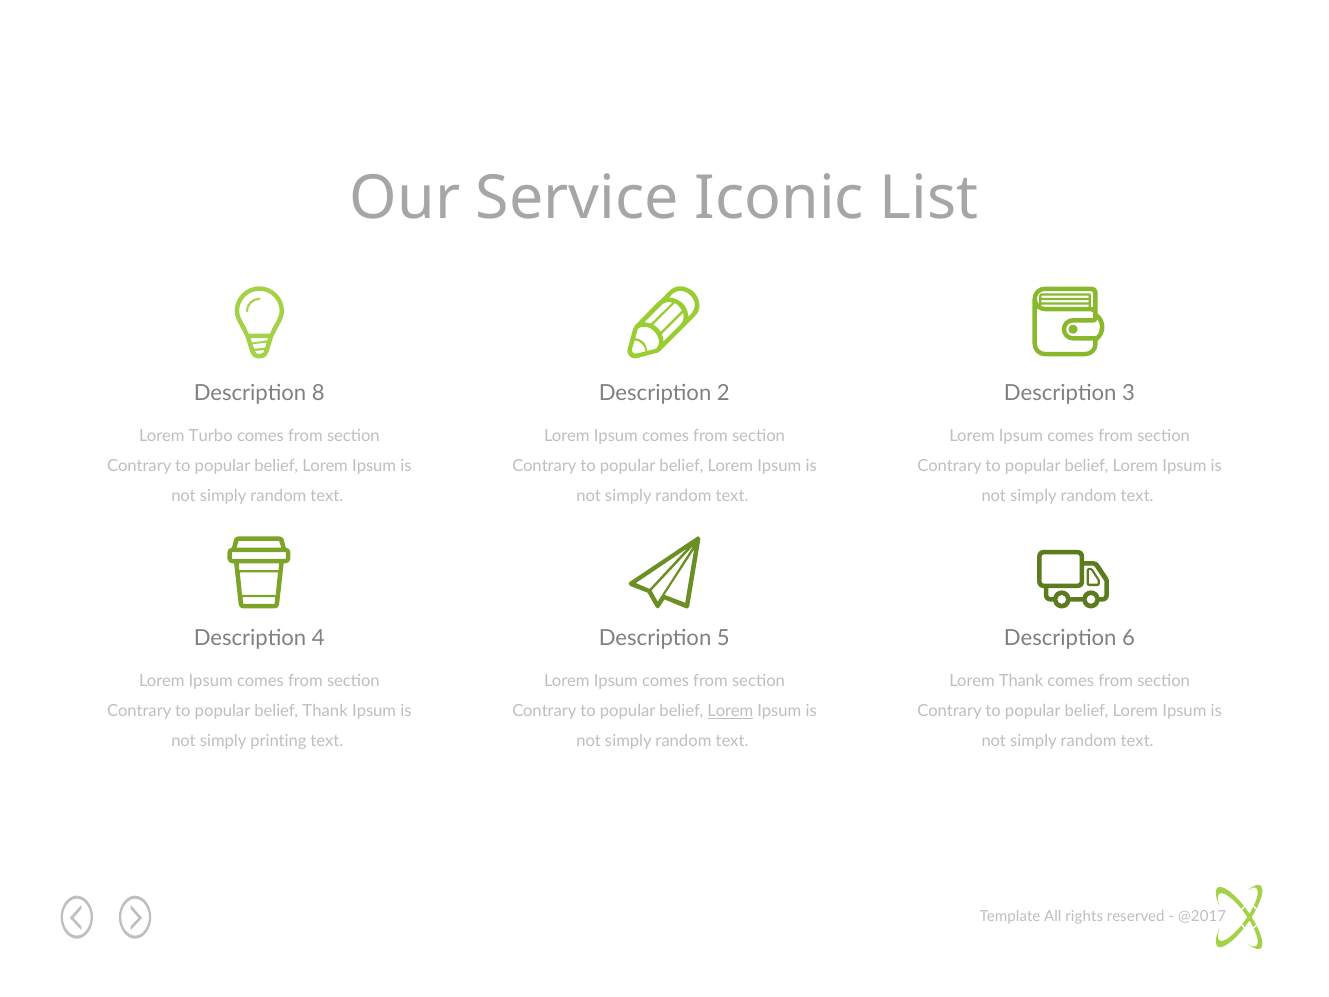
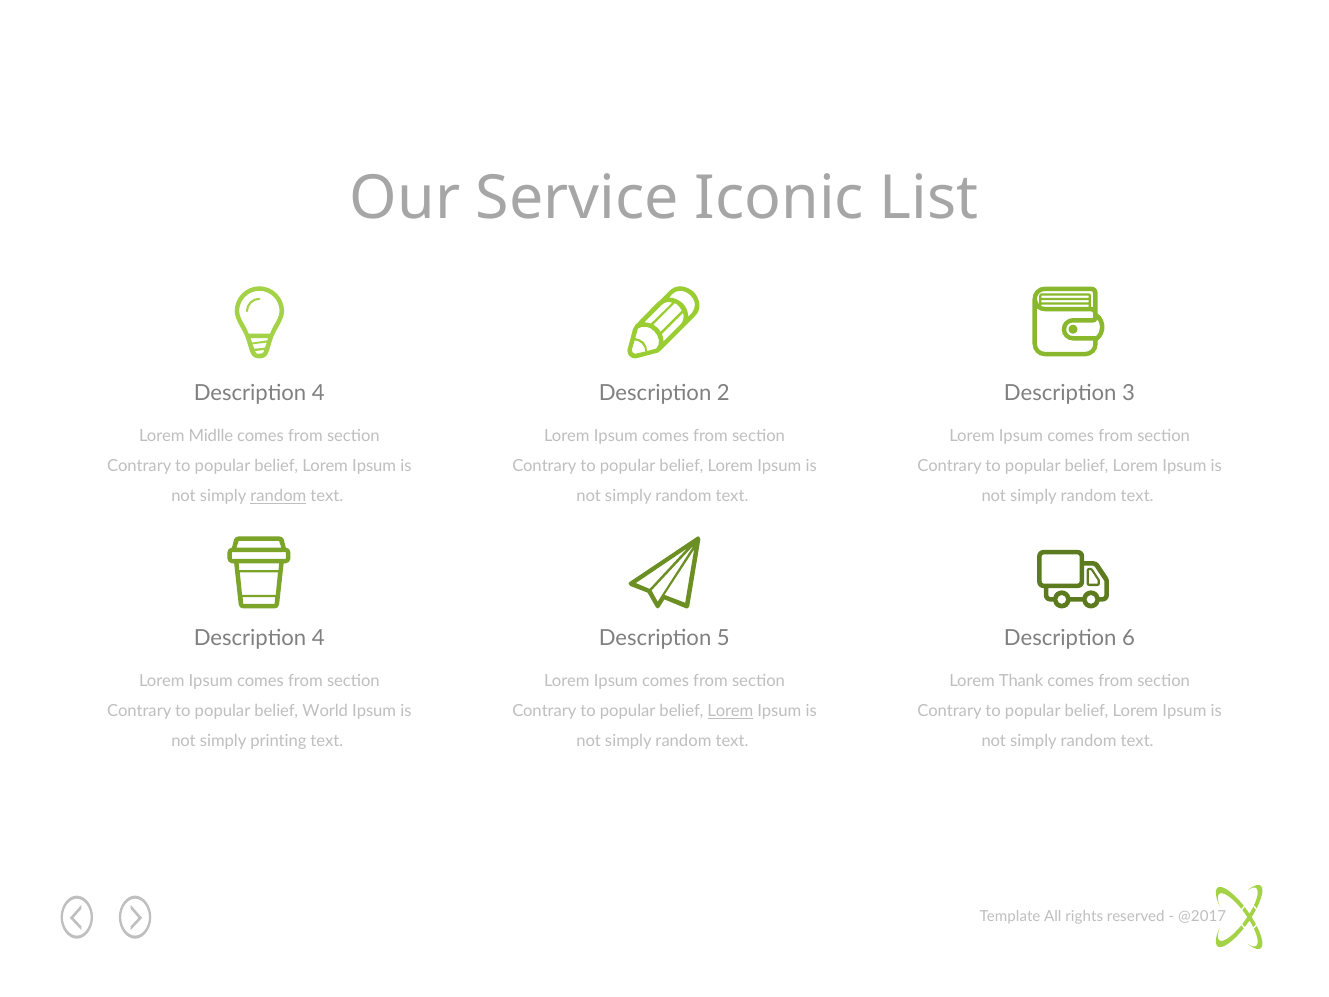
8: 8 -> 4 (318, 393)
Turbo: Turbo -> Midlle (211, 436)
random underline: none -> present (278, 496)
belief Thank: Thank -> World (325, 711)
